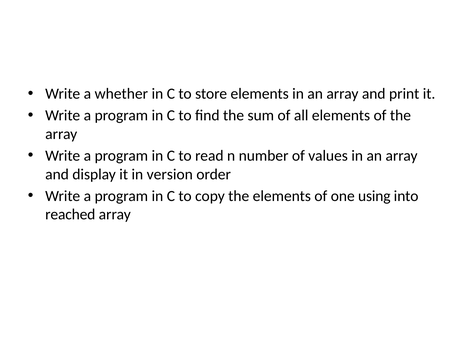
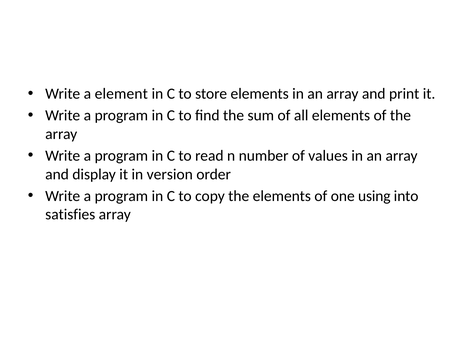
whether: whether -> element (121, 94)
reached: reached -> satisfies (70, 215)
